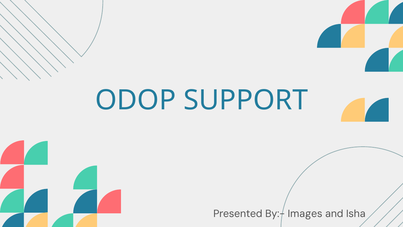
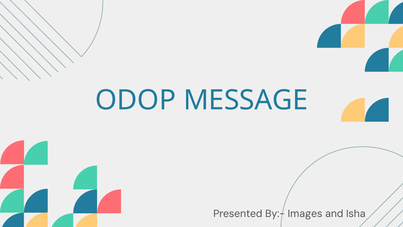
SUPPORT: SUPPORT -> MESSAGE (246, 100)
